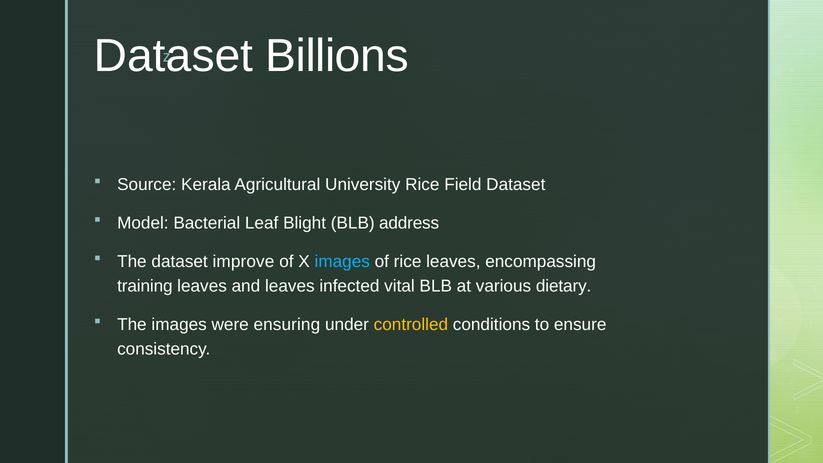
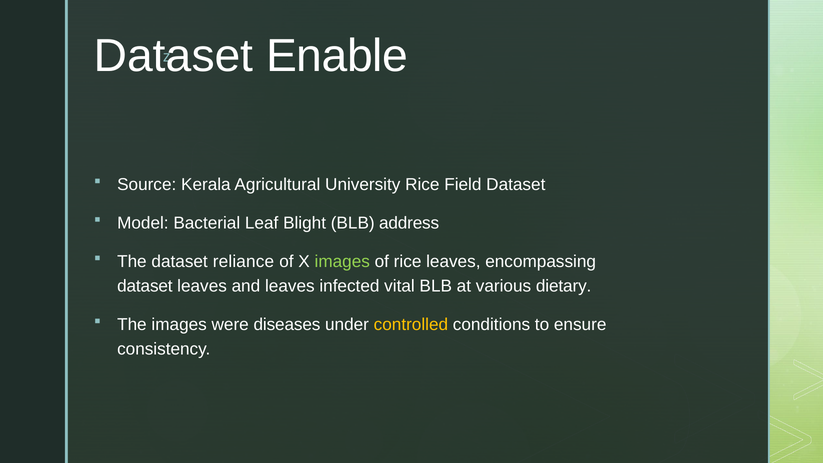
Billions: Billions -> Enable (337, 56)
improve: improve -> reliance (243, 261)
images colour: light blue -> light green (342, 261)
training: training -> dataset (145, 286)
ensuring: ensuring -> diseases (287, 324)
